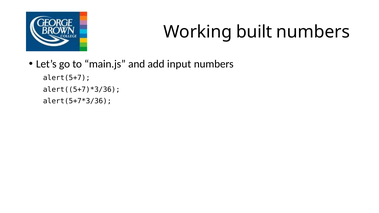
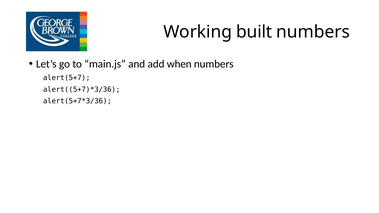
input: input -> when (179, 64)
